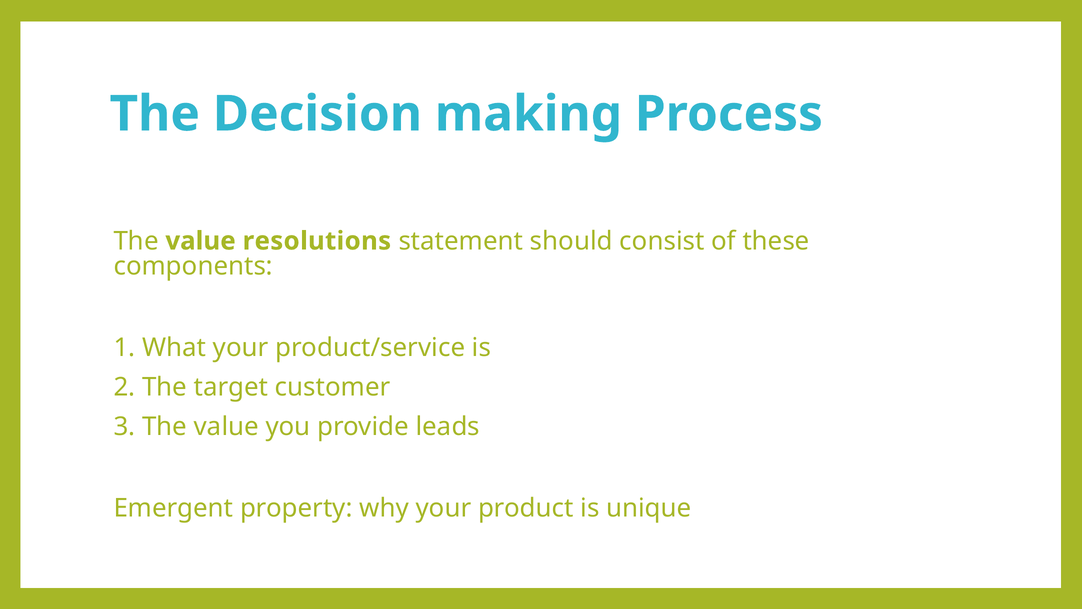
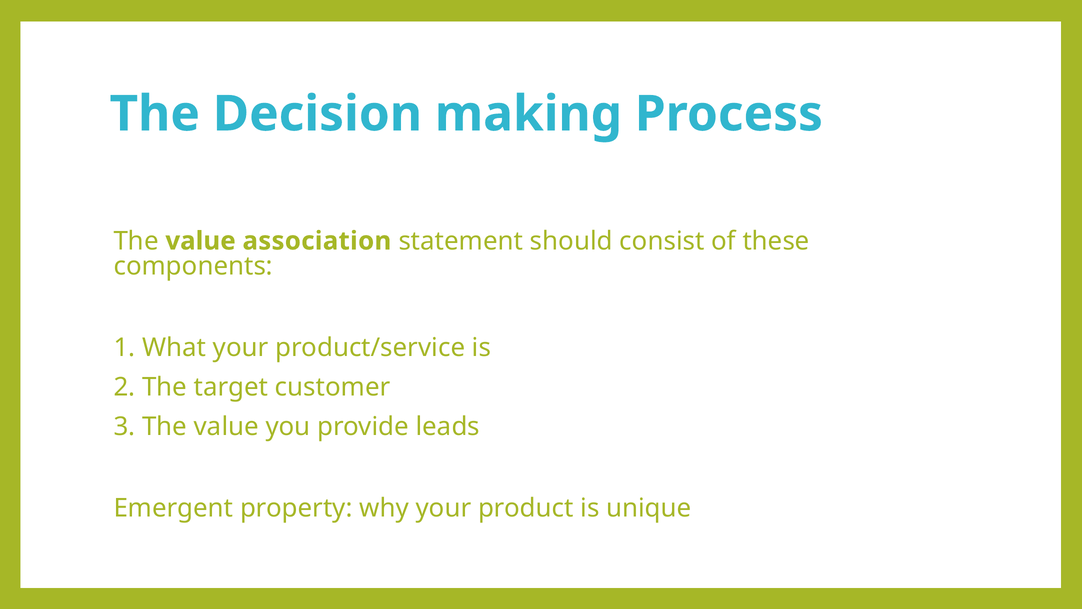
resolutions: resolutions -> association (317, 241)
